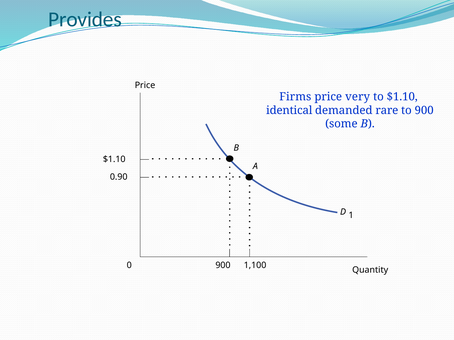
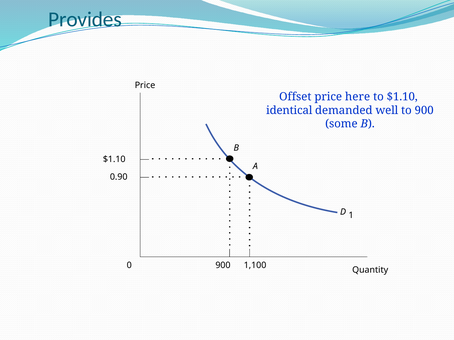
Firms: Firms -> Offset (295, 97)
very: very -> here (358, 97)
rare: rare -> well (387, 110)
